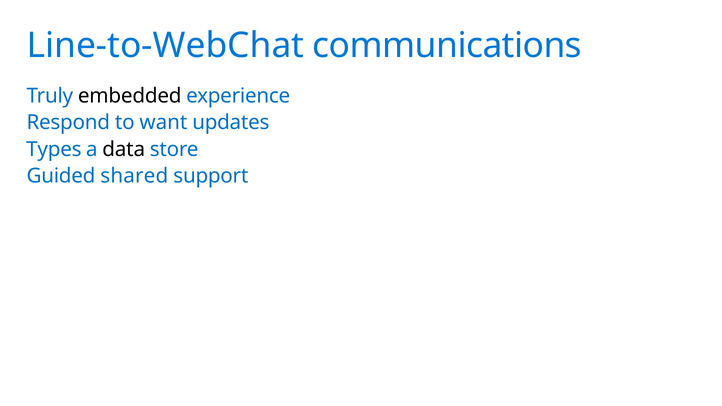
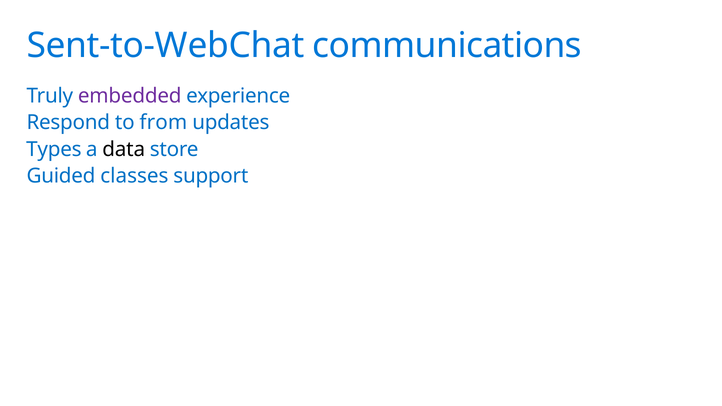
Line-to-WebChat: Line-to-WebChat -> Sent-to-WebChat (166, 45)
embedded colour: black -> purple (130, 96)
want: want -> from (163, 123)
shared: shared -> classes (134, 176)
